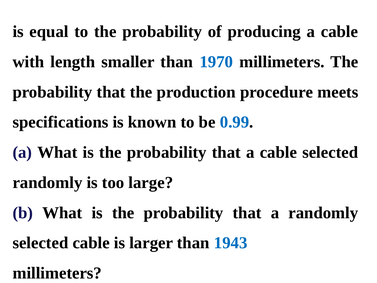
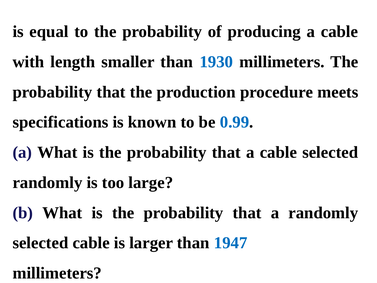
1970: 1970 -> 1930 (216, 62)
1943: 1943 -> 1947 (231, 243)
